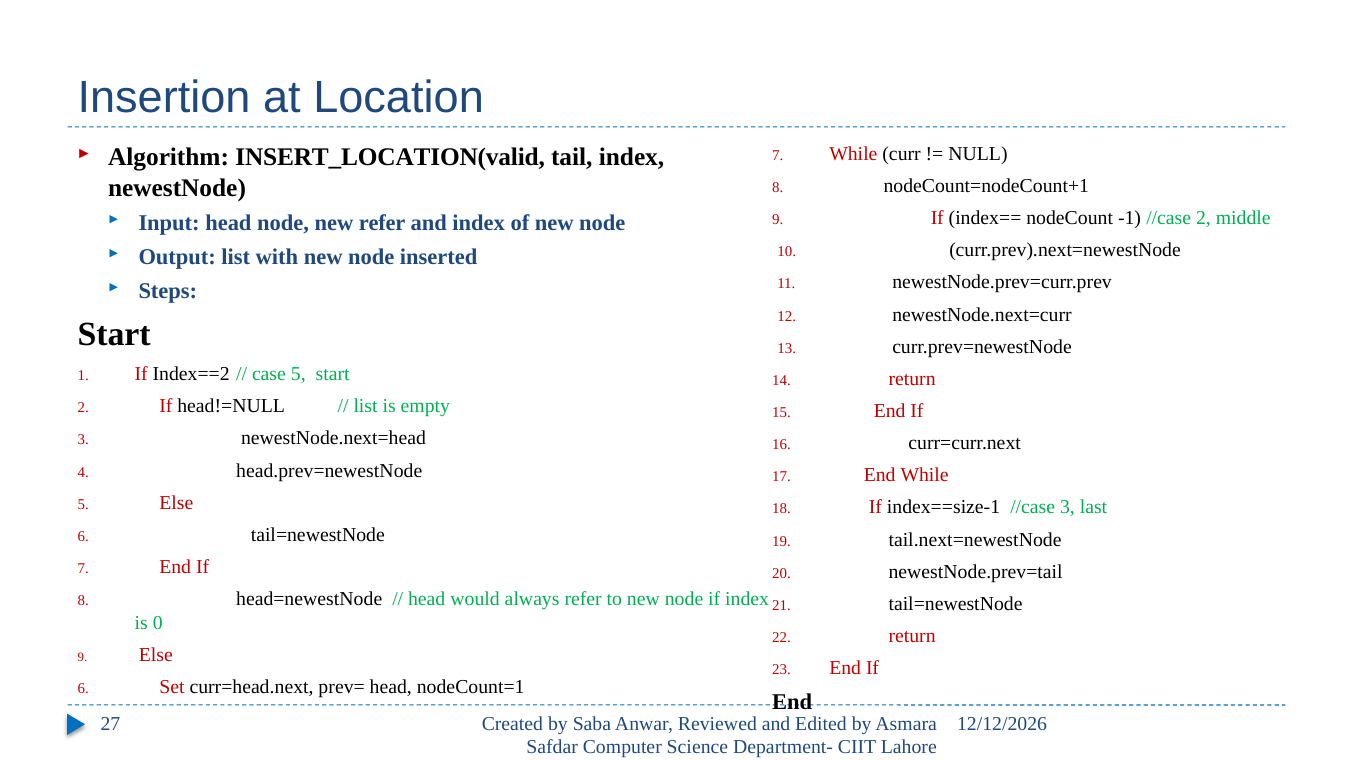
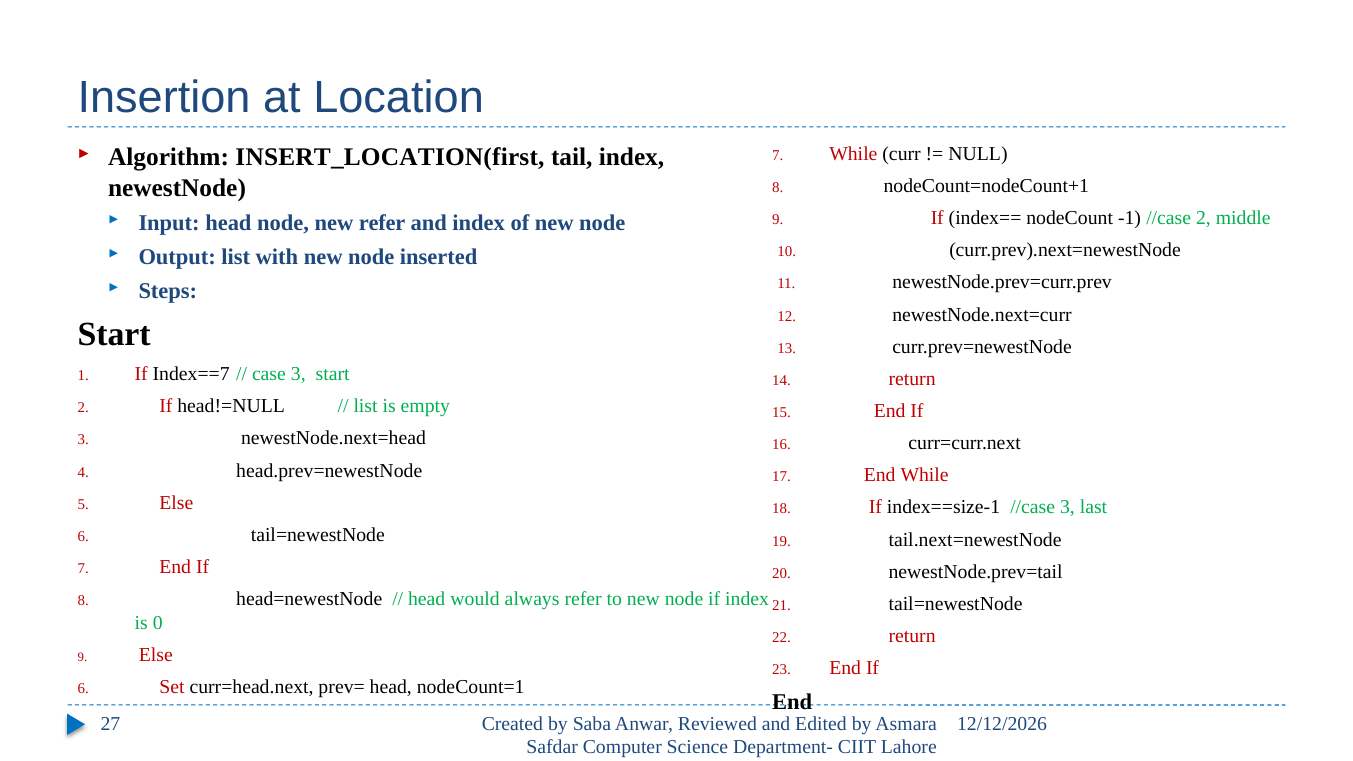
INSERT_LOCATION(valid: INSERT_LOCATION(valid -> INSERT_LOCATION(first (390, 157)
Index==2: Index==2 -> Index==7 (191, 374)
case 5: 5 -> 3 (298, 374)
